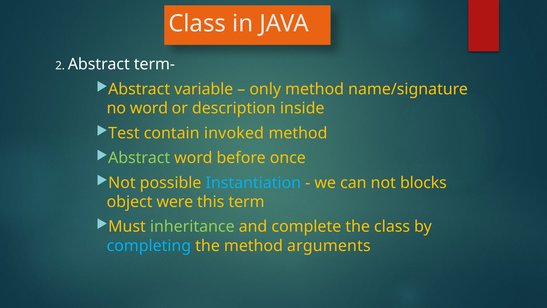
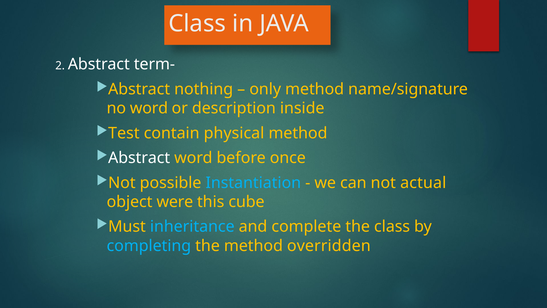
variable: variable -> nothing (204, 89)
invoked: invoked -> physical (234, 133)
Abstract colour: light green -> white (139, 158)
blocks: blocks -> actual (423, 183)
term: term -> cube (246, 202)
inheritance colour: light green -> light blue (192, 226)
arguments: arguments -> overridden (329, 246)
